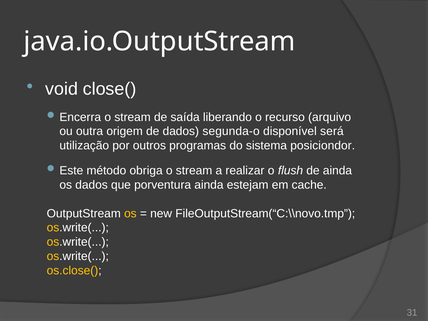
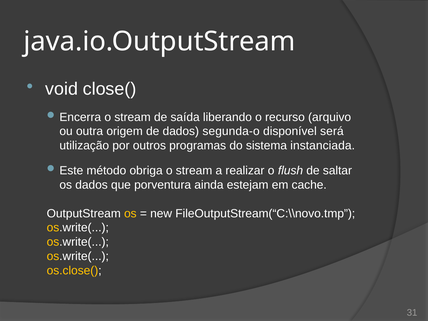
posiciondor: posiciondor -> instanciada (323, 146)
de ainda: ainda -> saltar (337, 171)
